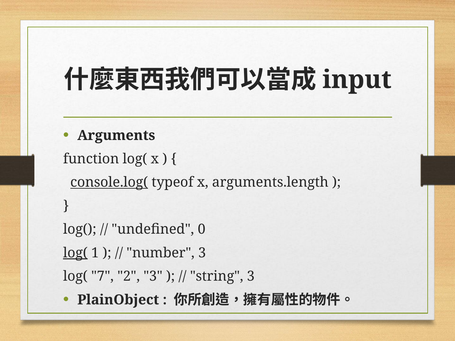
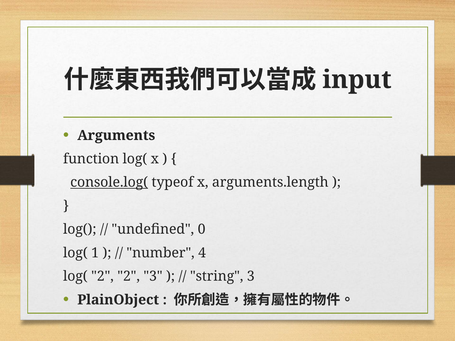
log( underline: present -> none (75, 253)
number 3: 3 -> 4 (202, 253)
log( 7: 7 -> 2 (103, 277)
